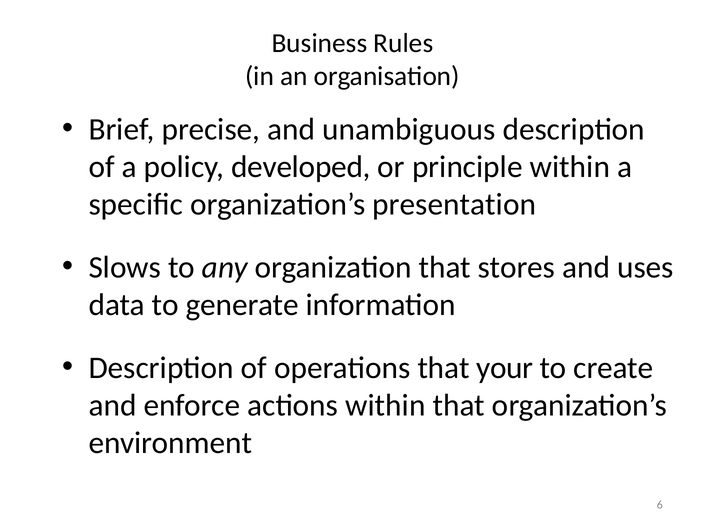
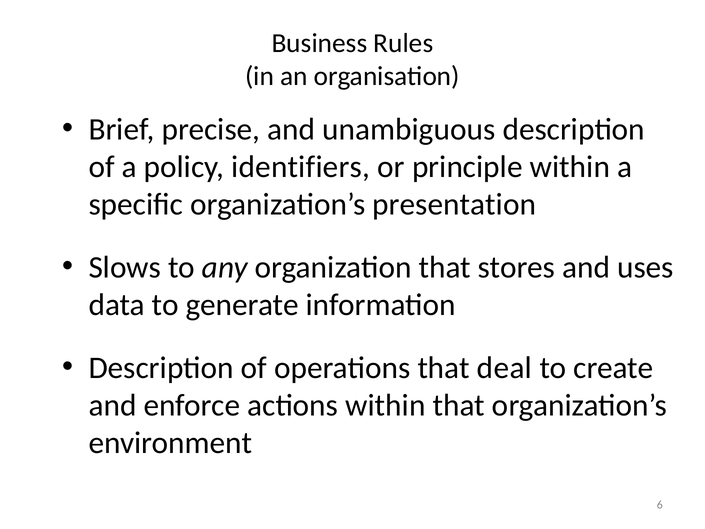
developed: developed -> identifiers (301, 167)
your: your -> deal (504, 367)
